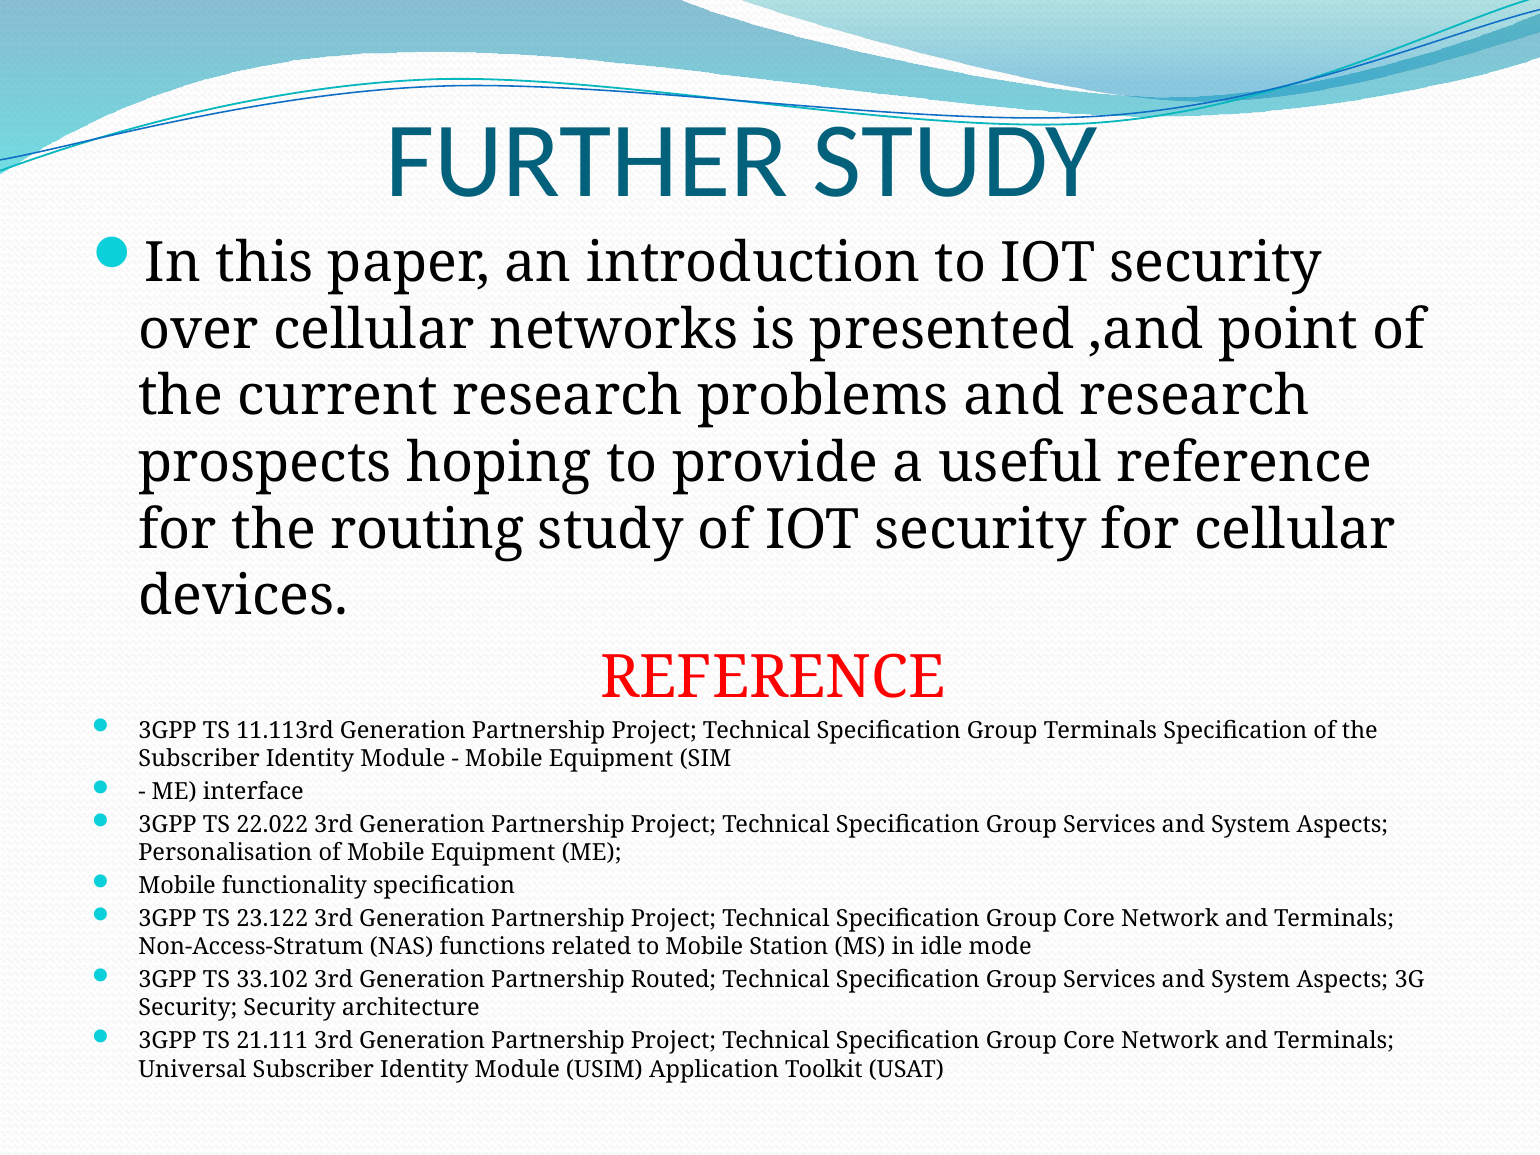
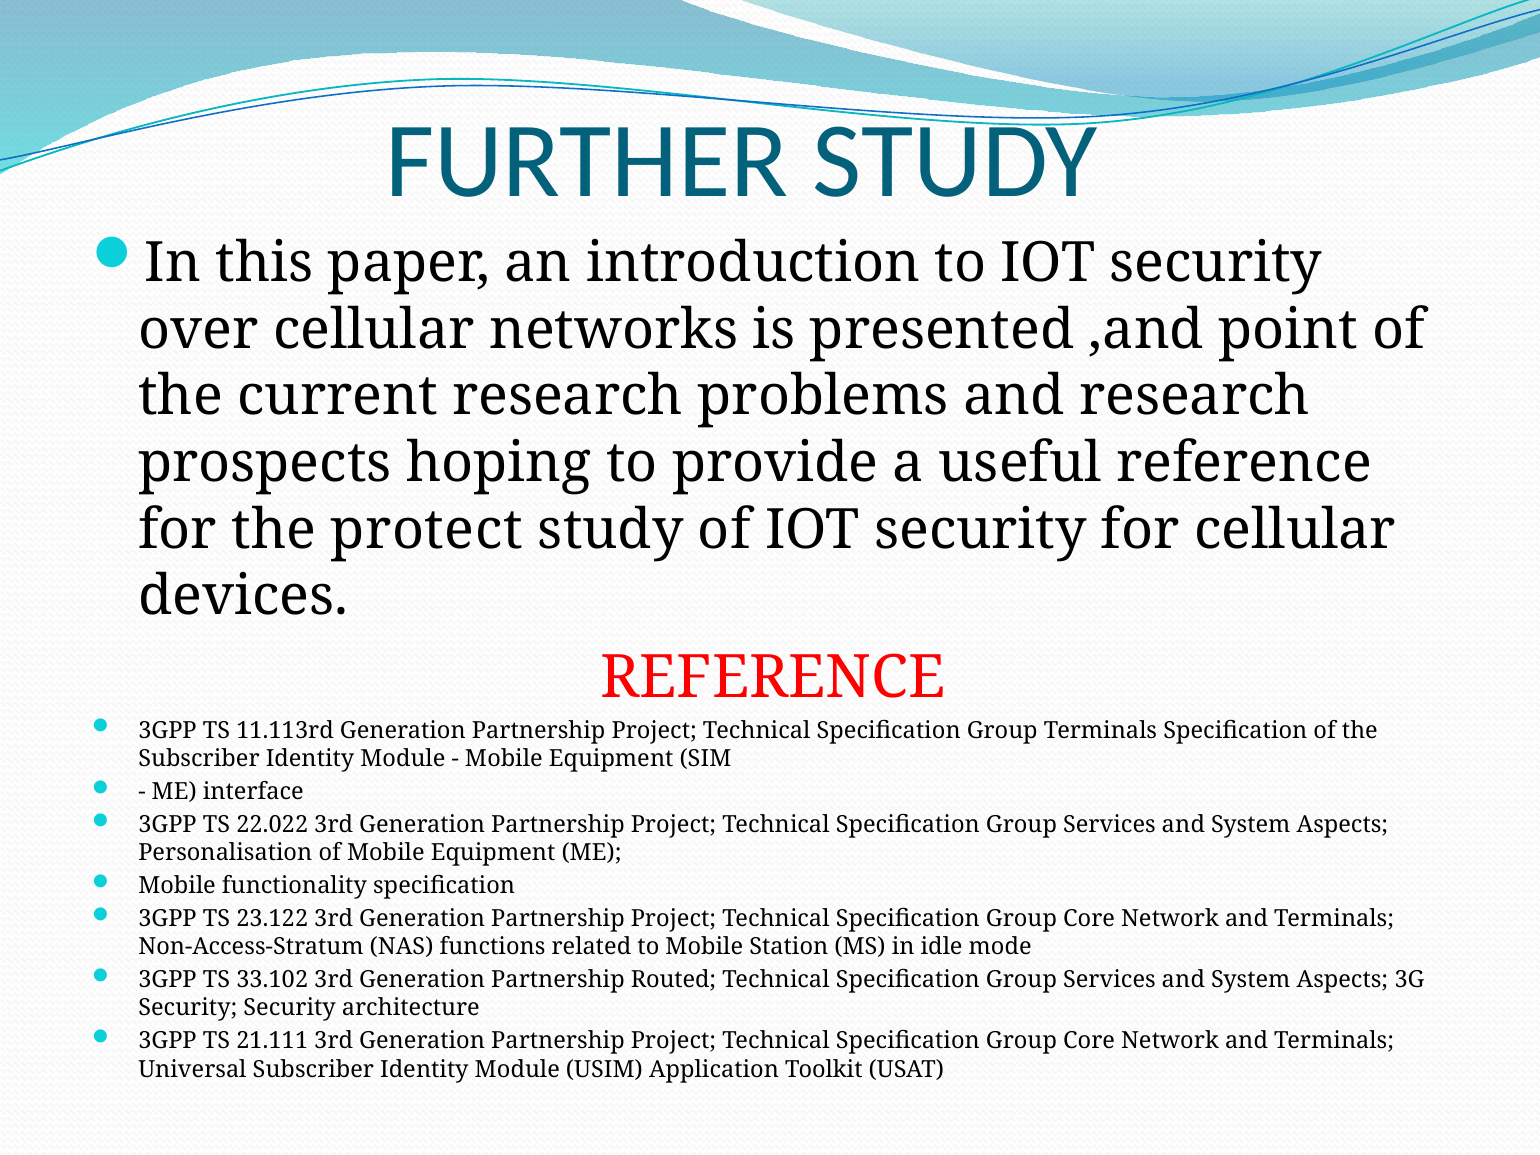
routing: routing -> protect (427, 530)
